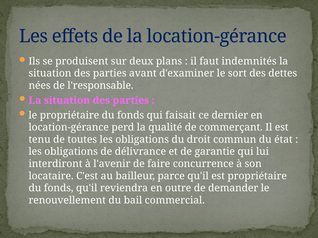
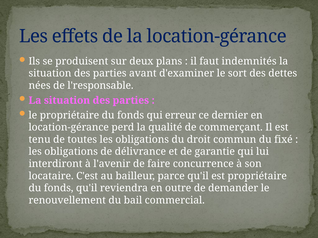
faisait: faisait -> erreur (181, 115)
état: état -> fixé (283, 140)
